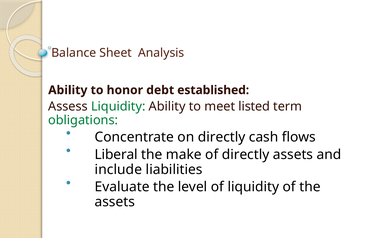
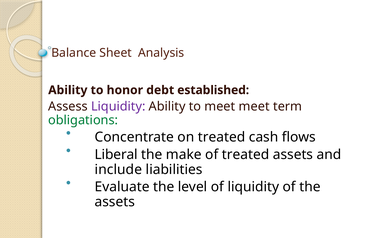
Liquidity colour: green -> purple (118, 107)
meet listed: listed -> meet (254, 107)
on directly: directly -> treated (222, 137)
of directly: directly -> treated (246, 155)
